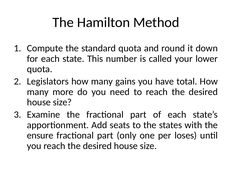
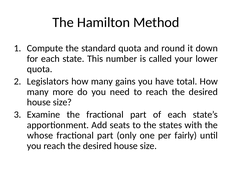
ensure: ensure -> whose (40, 135)
loses: loses -> fairly (186, 135)
